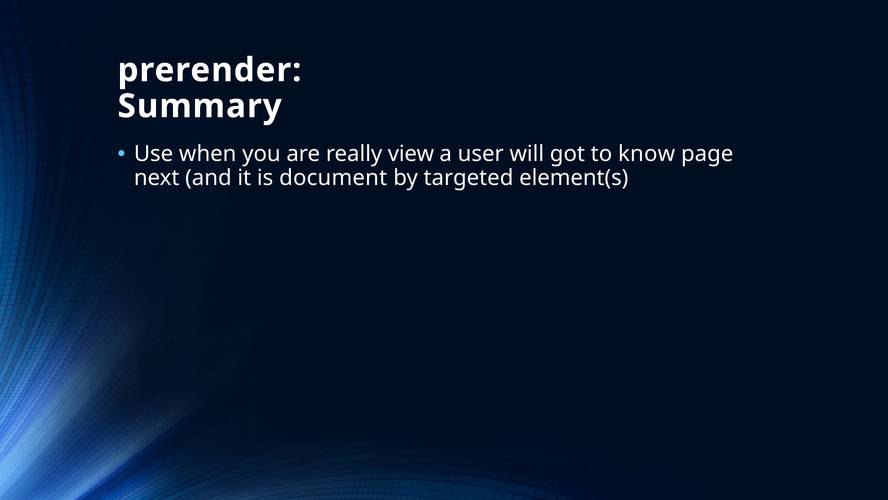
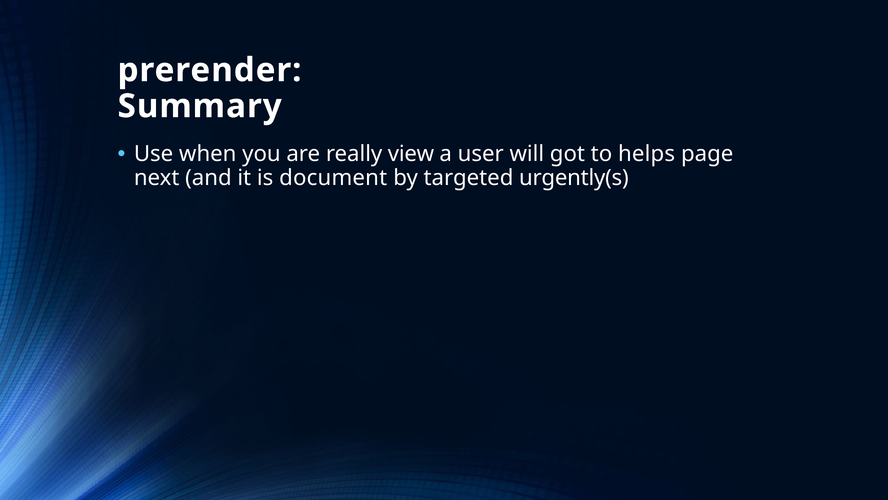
know: know -> helps (647, 154)
element(s: element(s -> urgently(s (574, 178)
